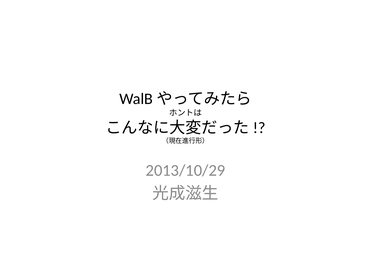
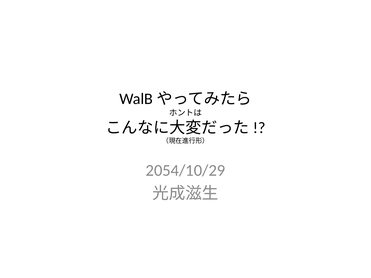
2013/10/29: 2013/10/29 -> 2054/10/29 (185, 171)
